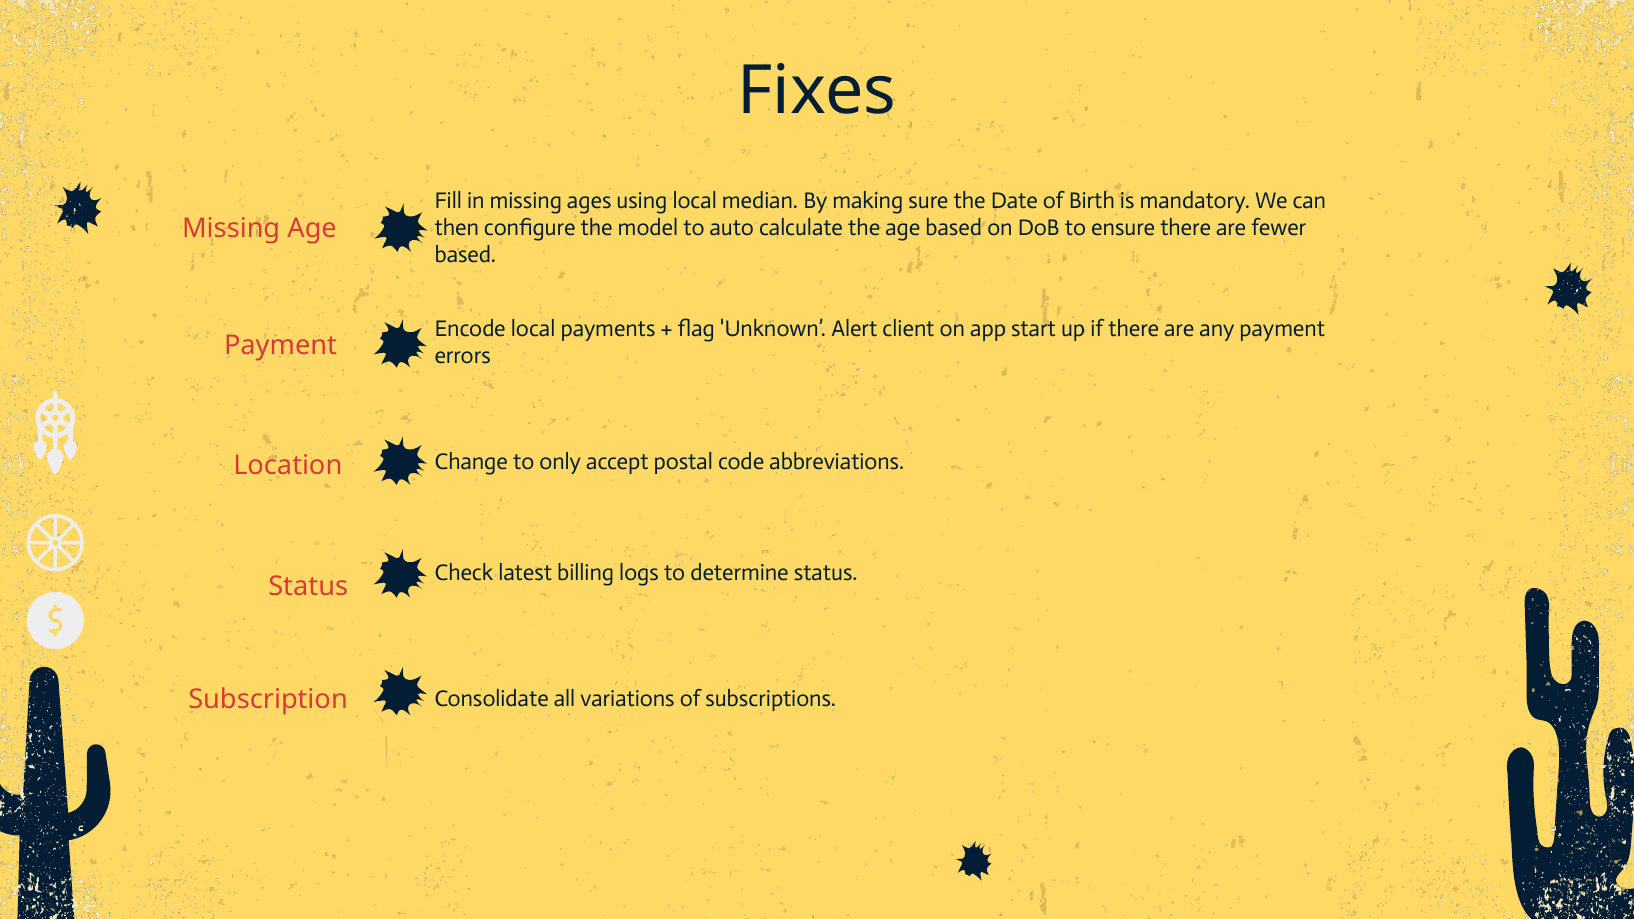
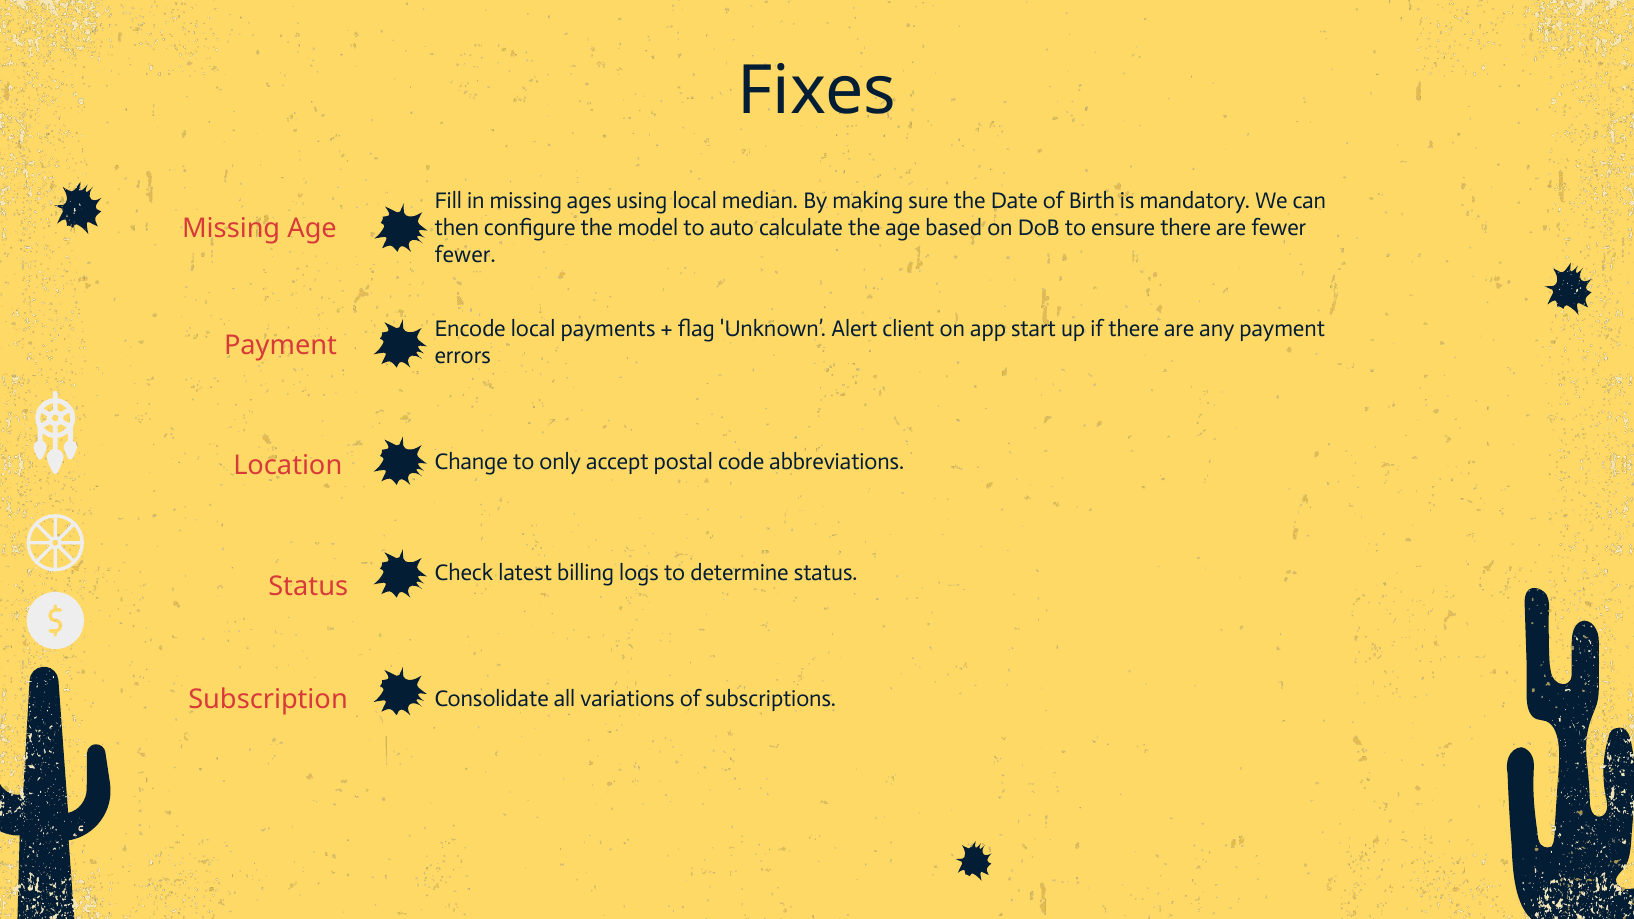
based: based -> fewer (465, 255)
